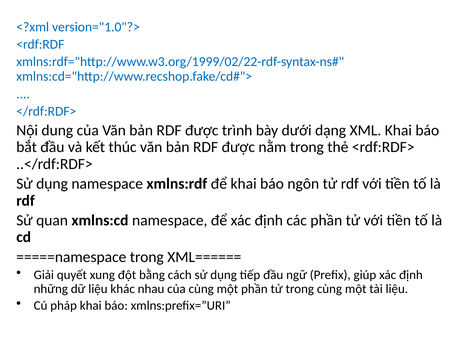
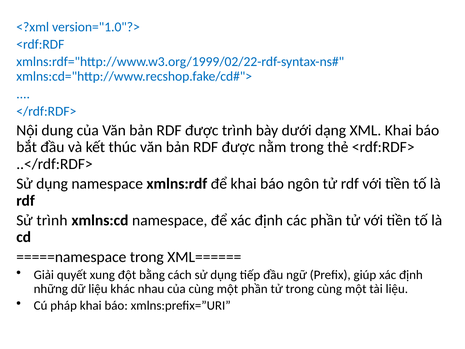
Sử quan: quan -> trình (52, 220)
